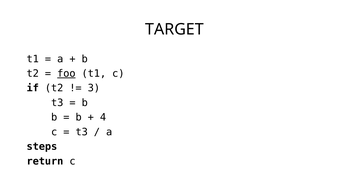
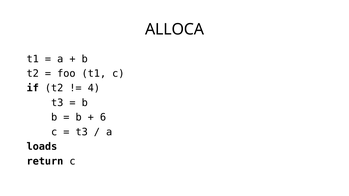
TARGET: TARGET -> ALLOCA (175, 29)
foo underline: present -> none (66, 74)
3: 3 -> 4 (94, 88)
4: 4 -> 6 (103, 118)
steps: steps -> loads (42, 147)
